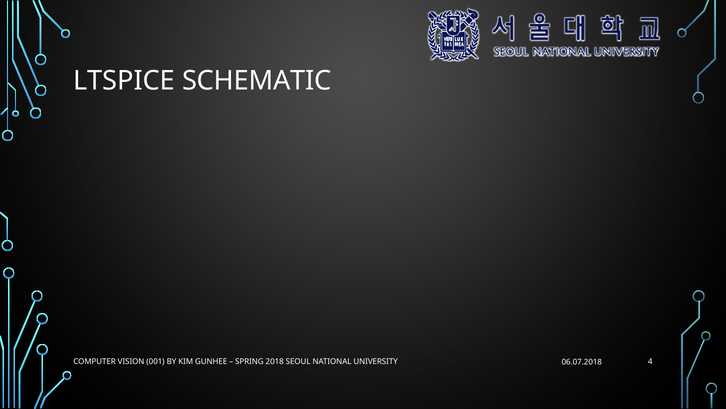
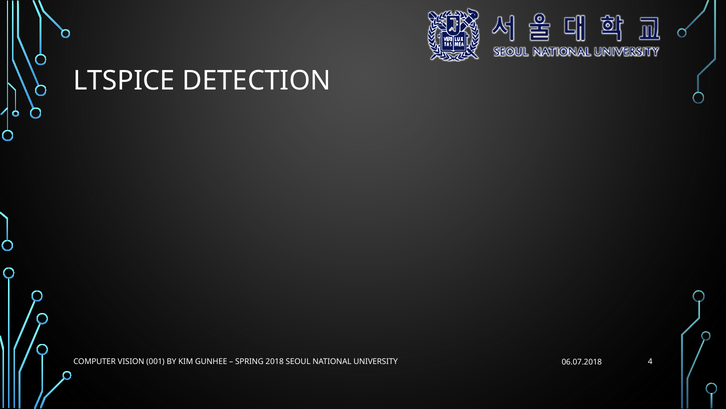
SCHEMATIC: SCHEMATIC -> DETECTION (257, 81)
